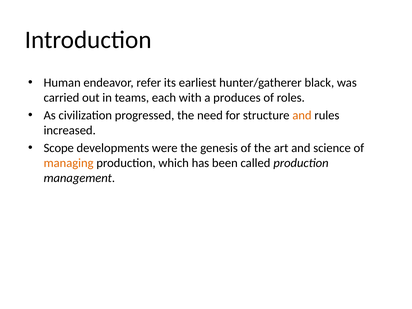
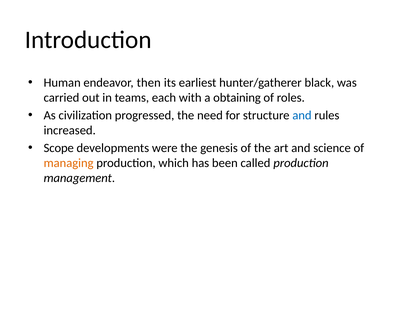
refer: refer -> then (149, 83)
produces: produces -> obtaining (237, 98)
and colour: orange -> blue (302, 115)
